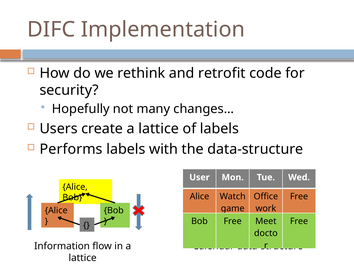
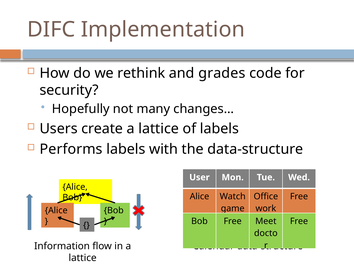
retrofit: retrofit -> grades (222, 73)
